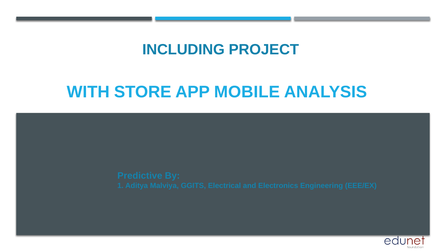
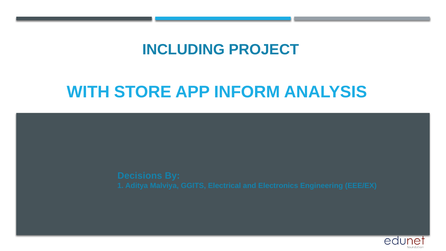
MOBILE: MOBILE -> INFORM (247, 92)
Predictive: Predictive -> Decisions (140, 176)
